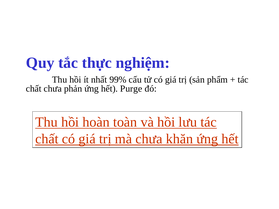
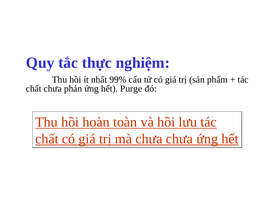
chưa khăn: khăn -> chưa (179, 139)
